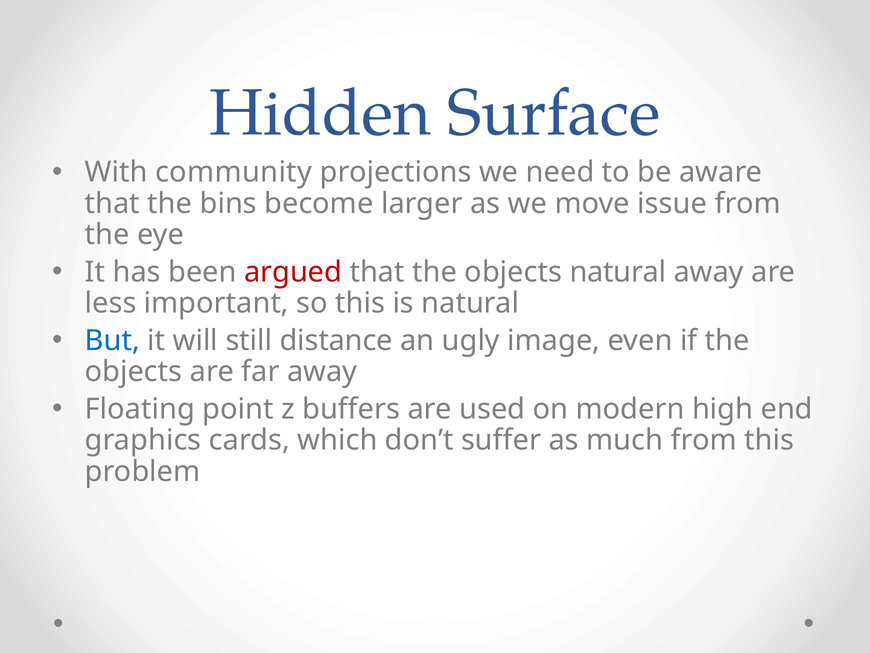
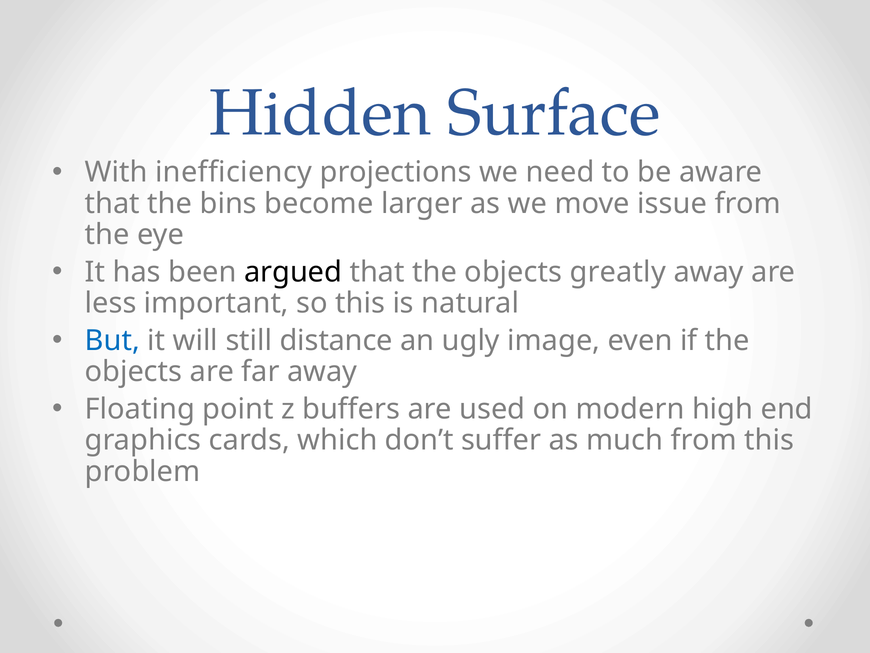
community: community -> inefficiency (234, 172)
argued colour: red -> black (293, 272)
objects natural: natural -> greatly (618, 272)
